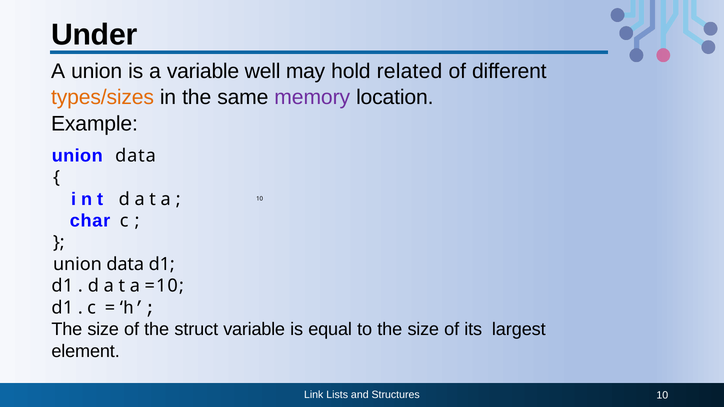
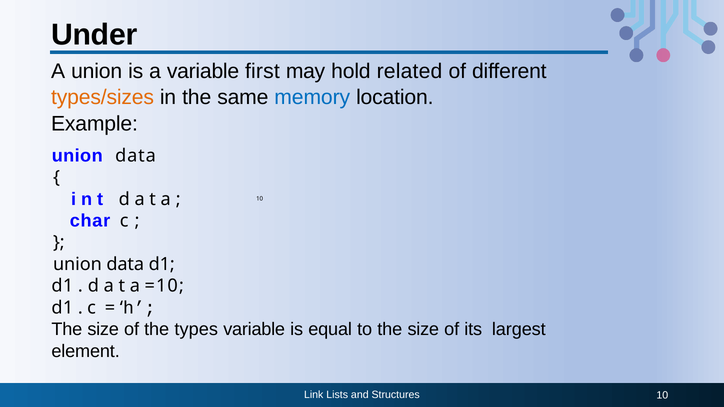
well: well -> first (262, 71)
memory colour: purple -> blue (312, 97)
struct: struct -> types (196, 330)
